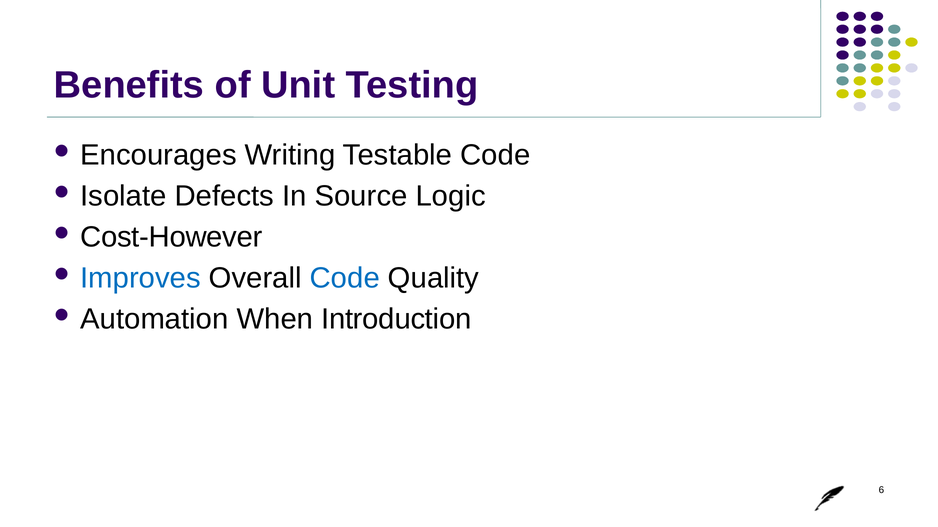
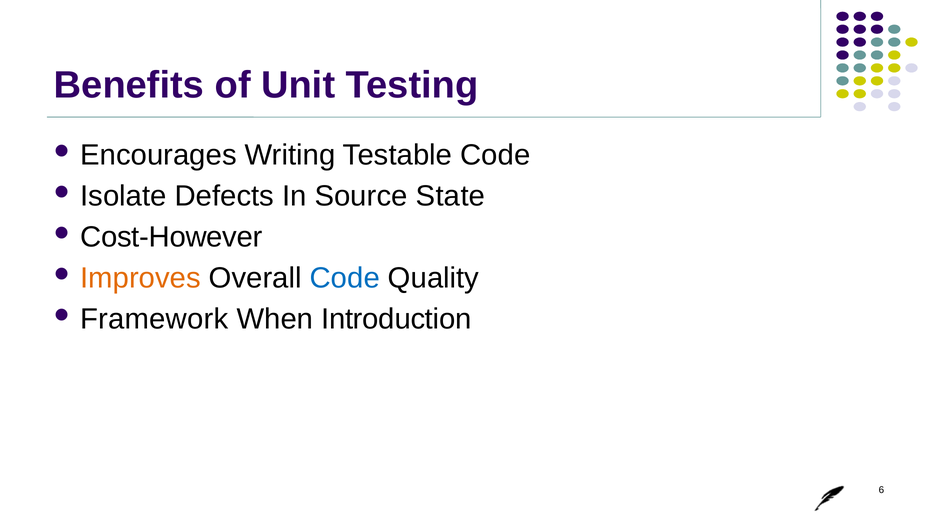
Logic: Logic -> State (450, 196)
Improves colour: blue -> orange (141, 279)
Automation: Automation -> Framework (154, 320)
